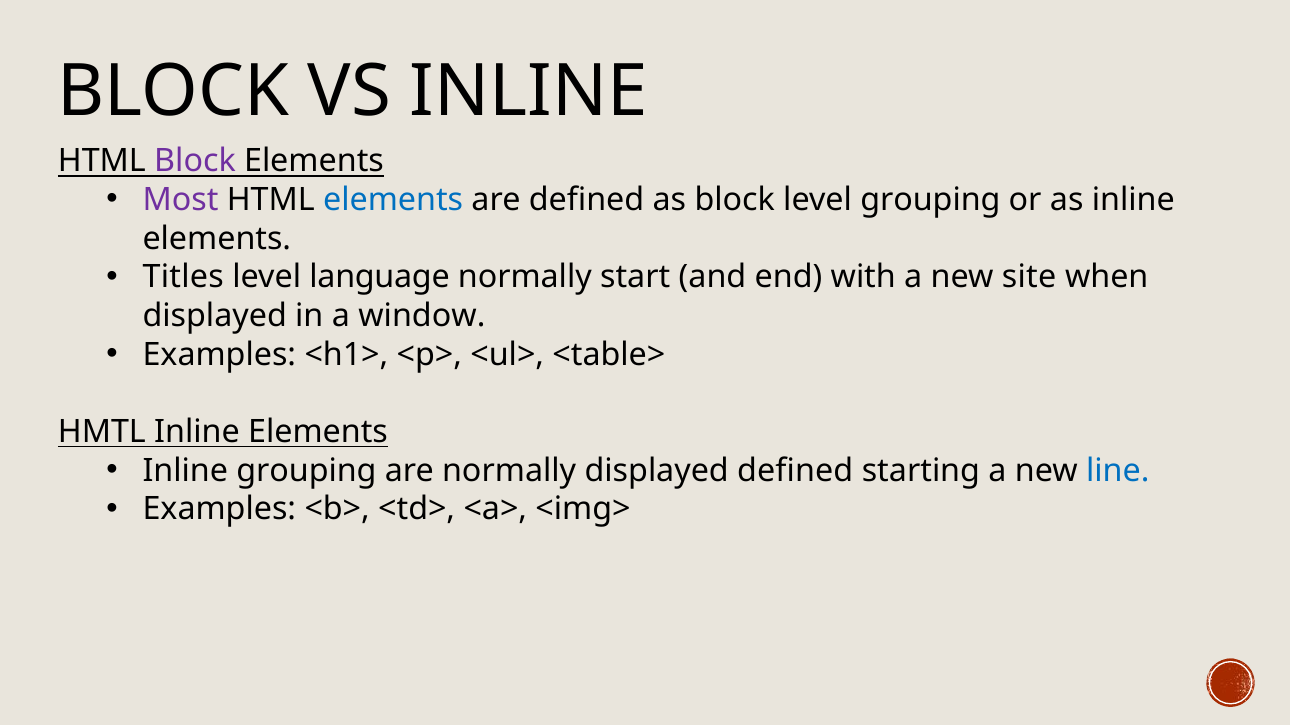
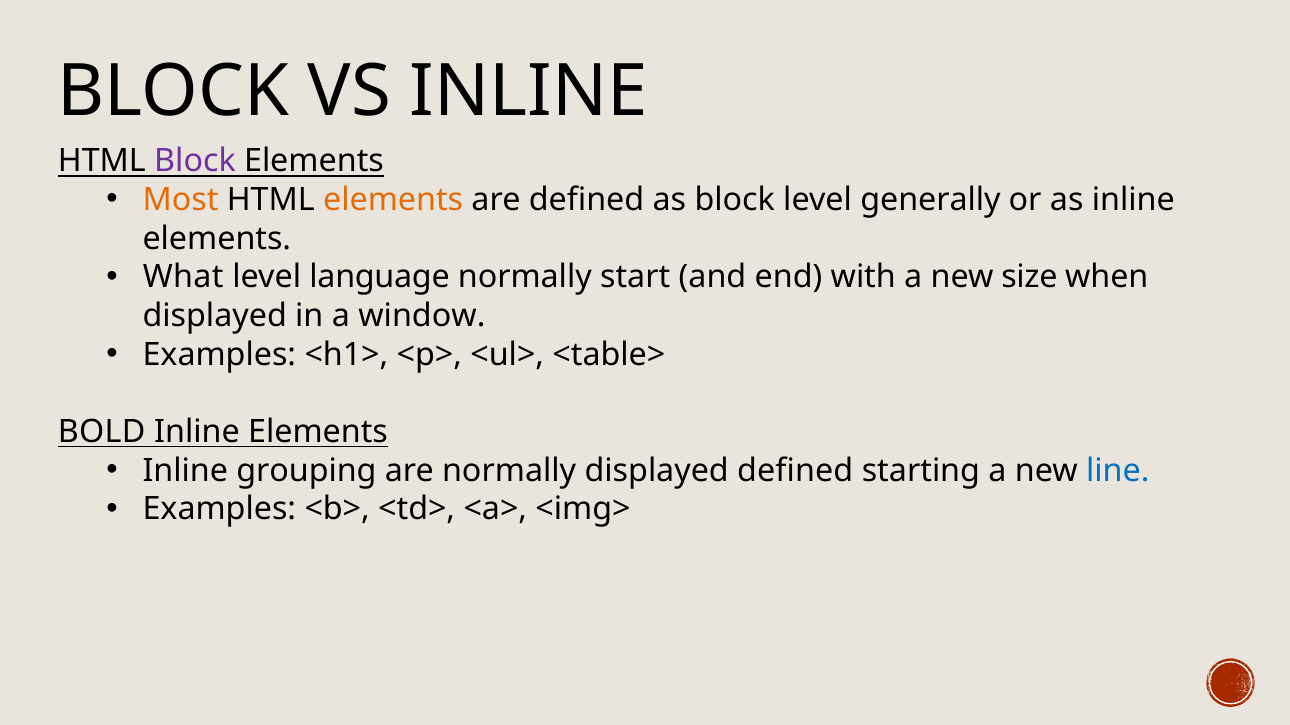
Most colour: purple -> orange (180, 200)
elements colour: blue -> orange (393, 200)
level grouping: grouping -> generally (930, 200)
Titles: Titles -> What (183, 278)
site: site -> size (1029, 278)
HMTL: HMTL -> BOLD (102, 432)
